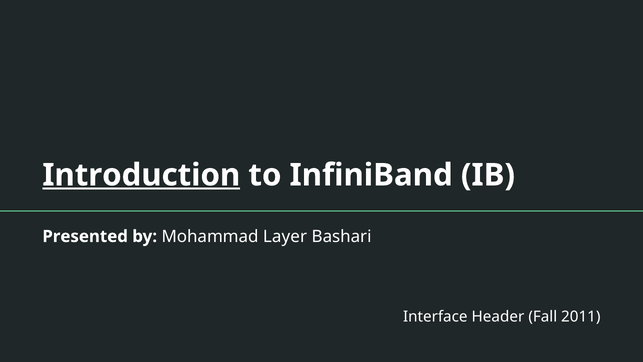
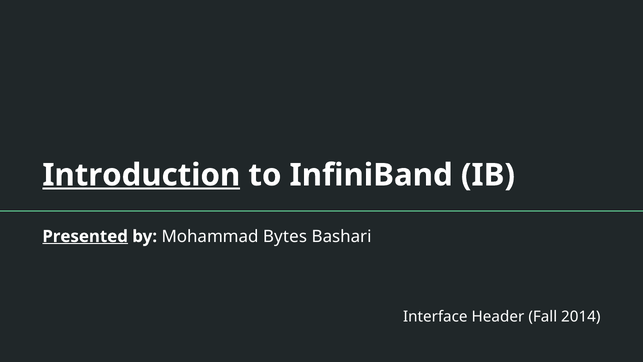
Presented underline: none -> present (85, 236)
Layer: Layer -> Bytes (285, 236)
2011: 2011 -> 2014 (581, 316)
